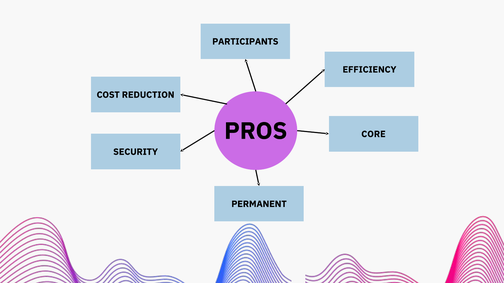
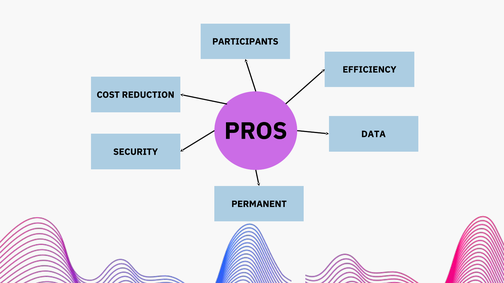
CORE: CORE -> DATA (373, 134)
